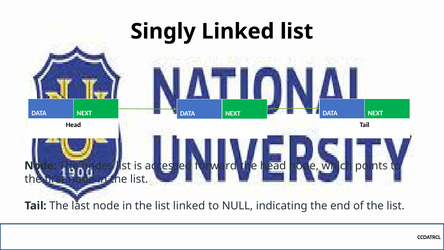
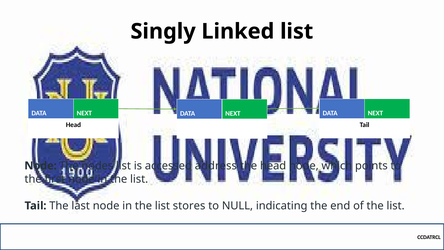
forward: forward -> address (216, 166)
list linked: linked -> stores (189, 206)
